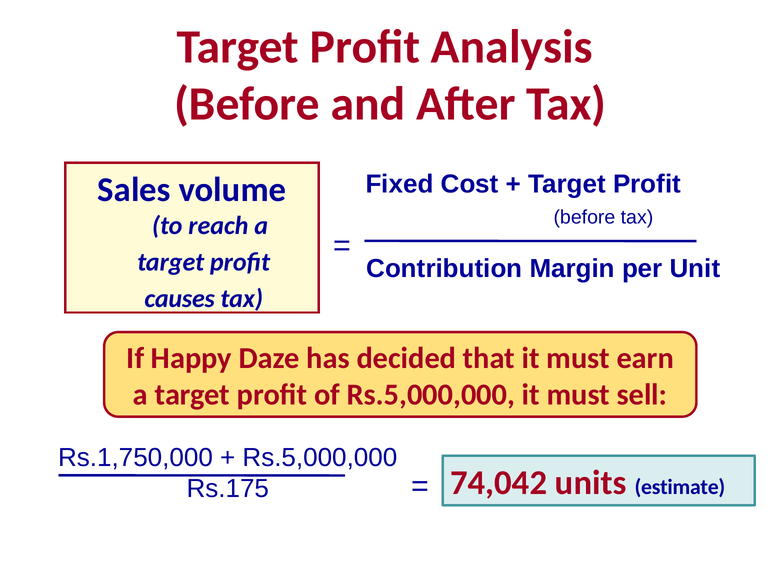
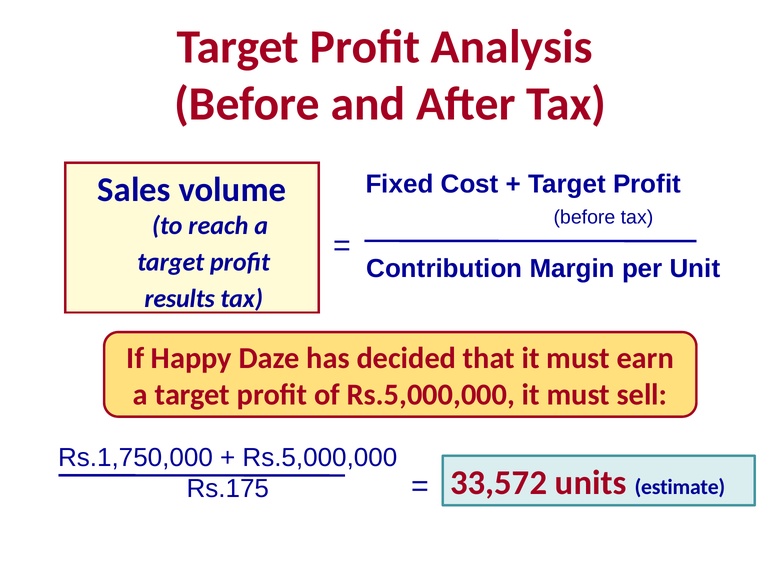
causes: causes -> results (180, 299)
74,042: 74,042 -> 33,572 (499, 483)
